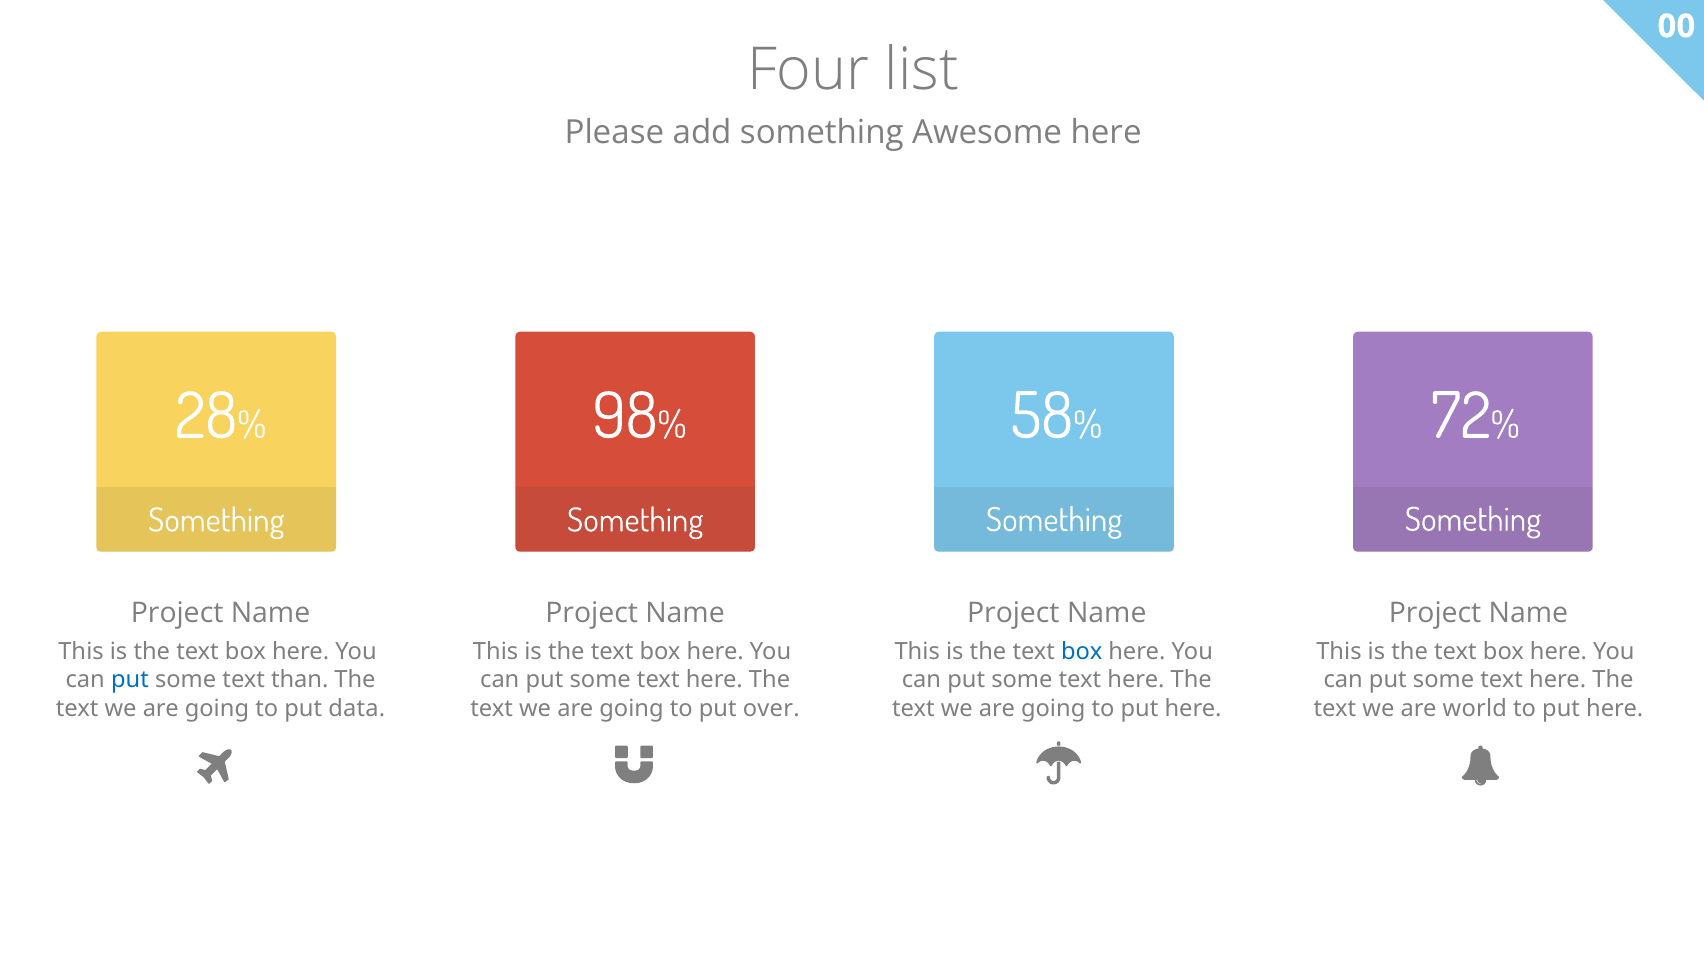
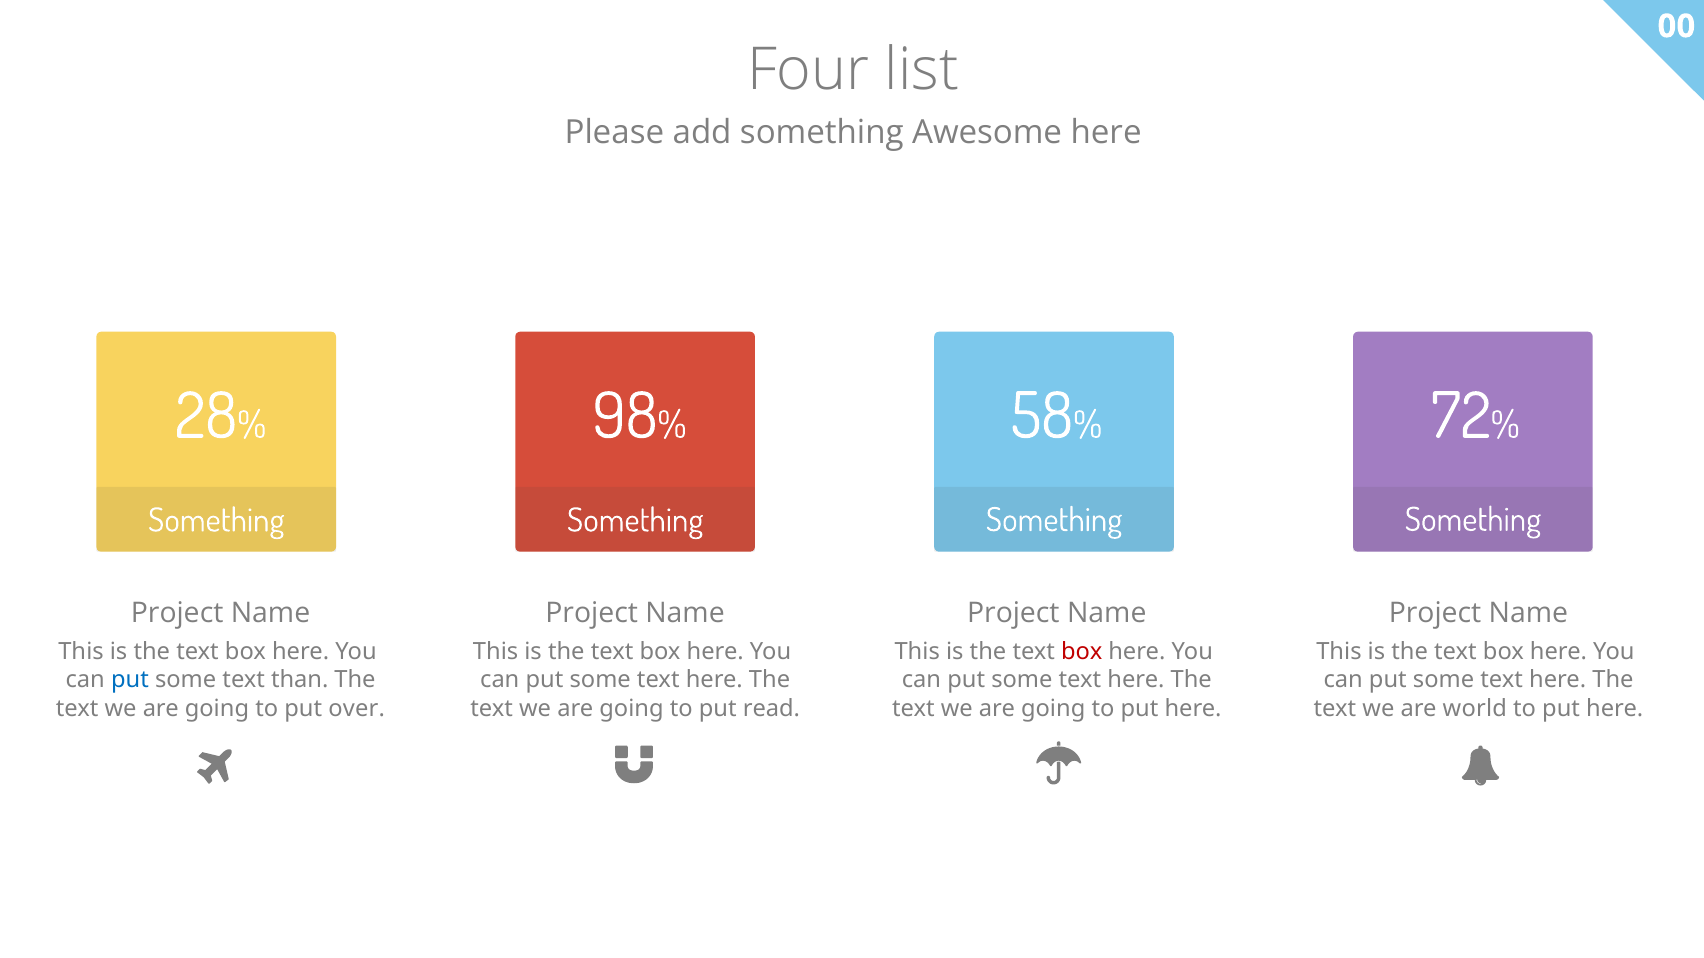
box colour: blue -> red (1082, 652)
data: data -> over (357, 709)
over: over -> read (771, 709)
